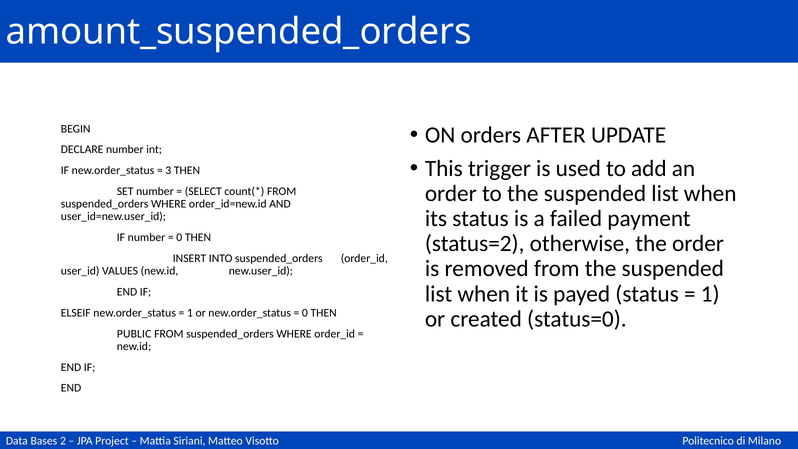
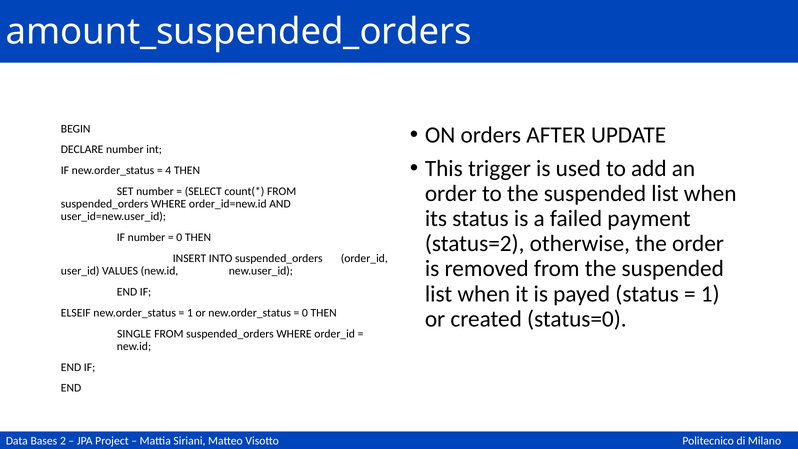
3: 3 -> 4 (168, 170)
PUBLIC: PUBLIC -> SINGLE (134, 334)
